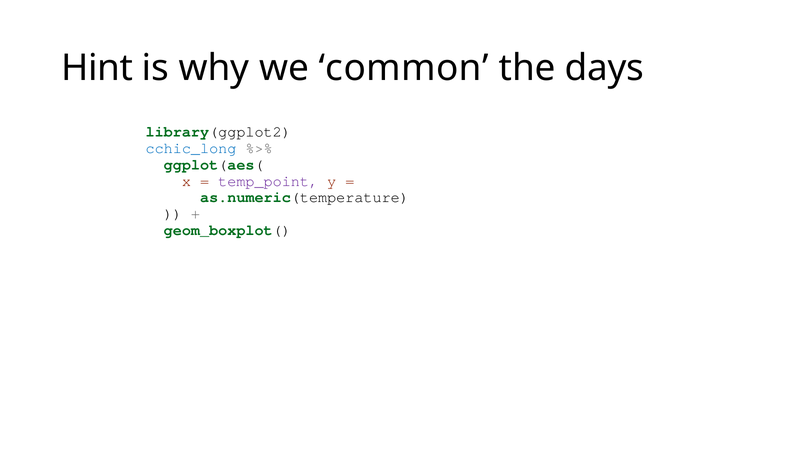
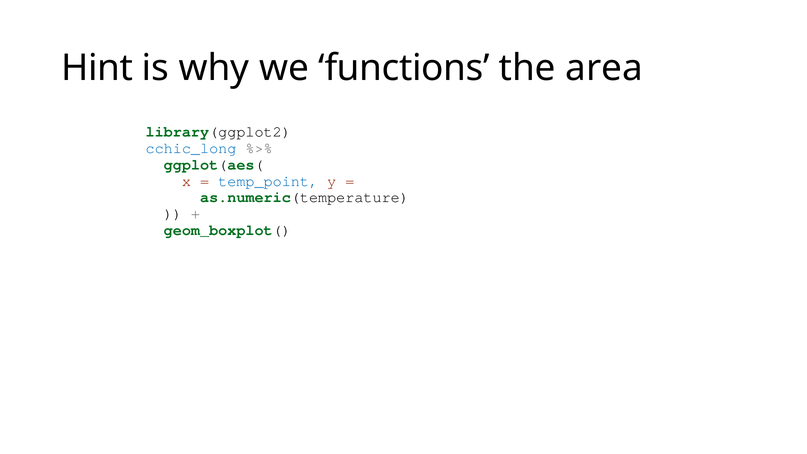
common: common -> functions (404, 68)
days: days -> area (604, 68)
temp_point colour: purple -> blue (268, 181)
